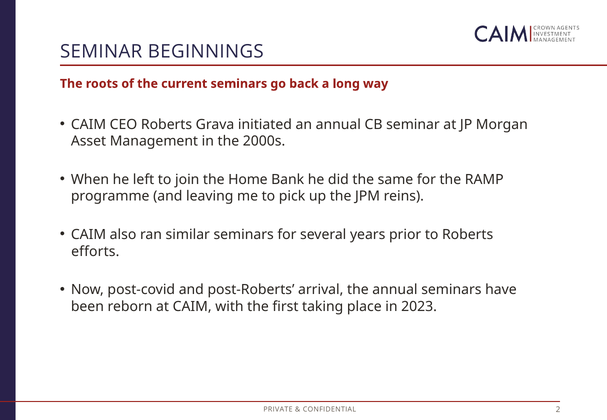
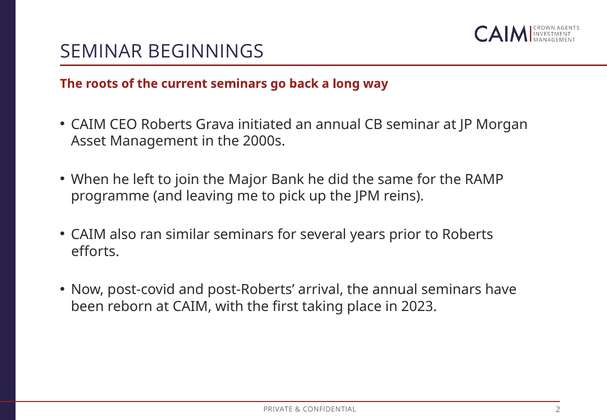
Home: Home -> Major (248, 180)
